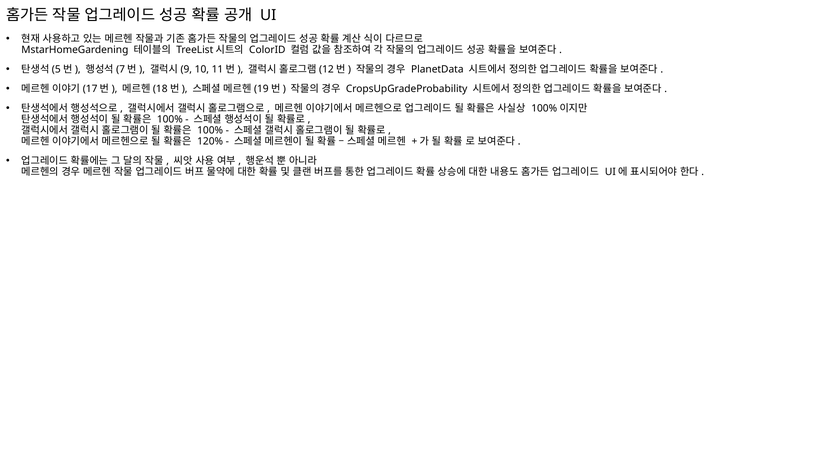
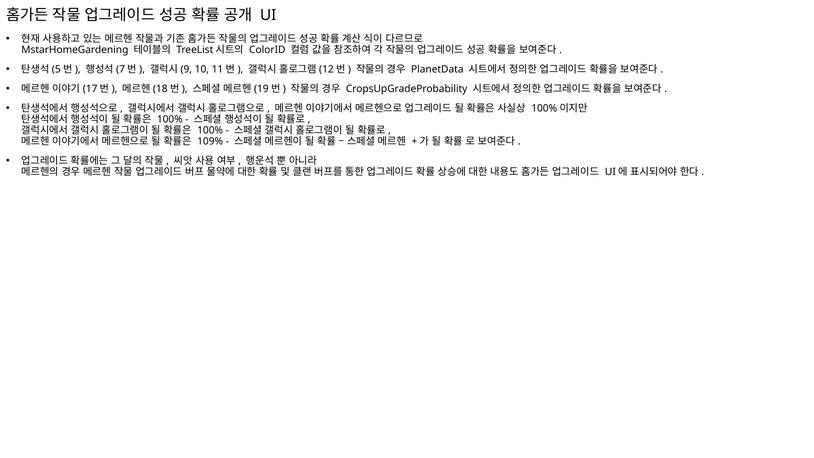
120%: 120% -> 109% (210, 141)
